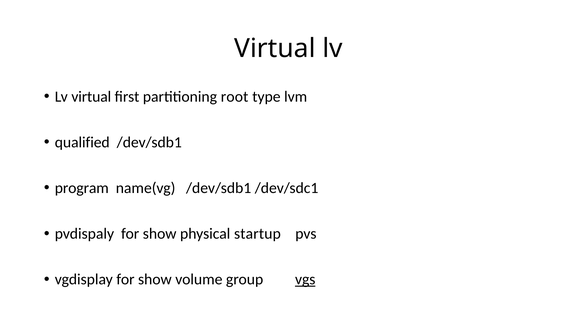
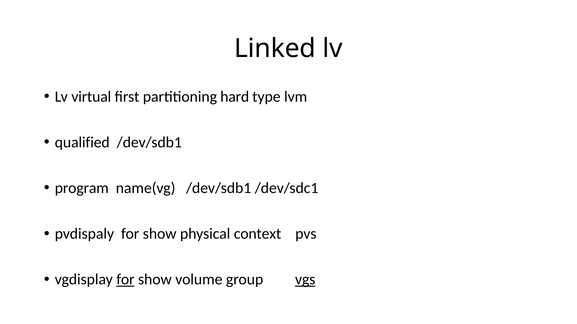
Virtual: Virtual -> Linked (275, 48)
root: root -> hard (235, 97)
startup: startup -> context (258, 234)
for underline: none -> present (125, 280)
